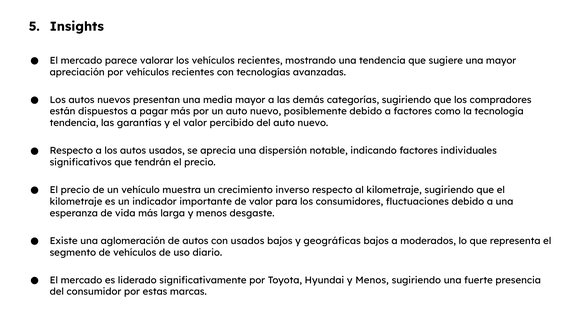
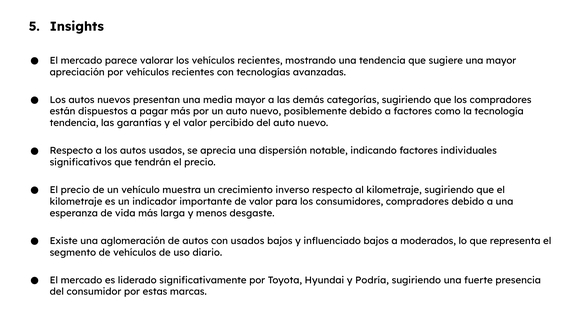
consumidores fluctuaciones: fluctuaciones -> compradores (417, 202)
geográficas: geográficas -> influenciado (332, 241)
Hyundai y Menos: Menos -> Podría (372, 280)
